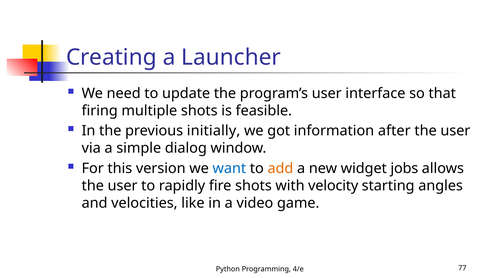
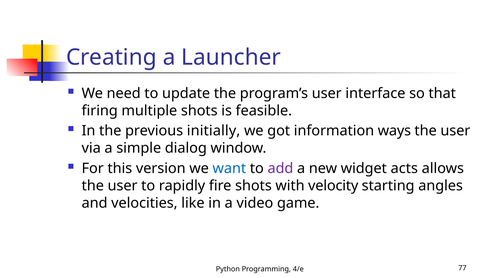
after: after -> ways (394, 131)
add colour: orange -> purple (280, 169)
jobs: jobs -> acts (404, 169)
